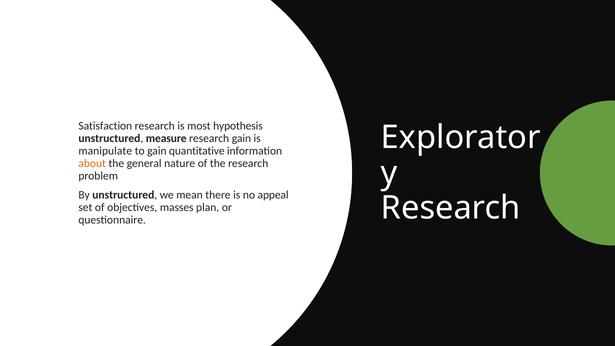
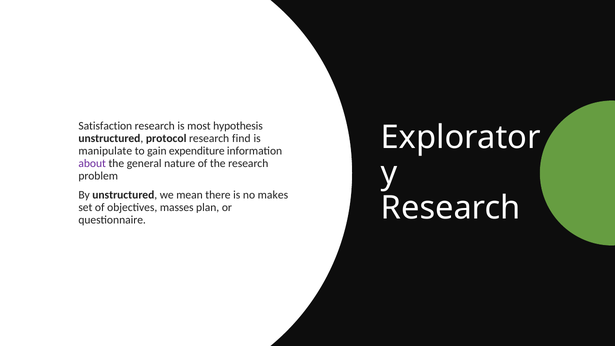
measure: measure -> protocol (166, 139)
research gain: gain -> find (241, 139)
quantitative: quantitative -> expenditure (197, 151)
about colour: orange -> purple (92, 163)
appeal: appeal -> makes (273, 195)
